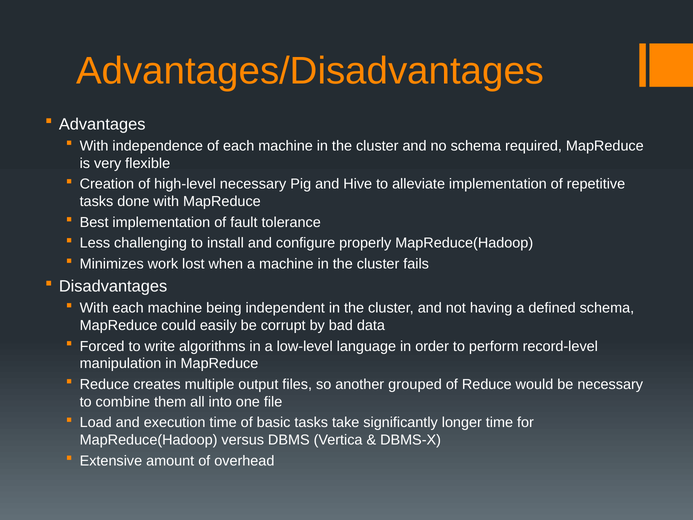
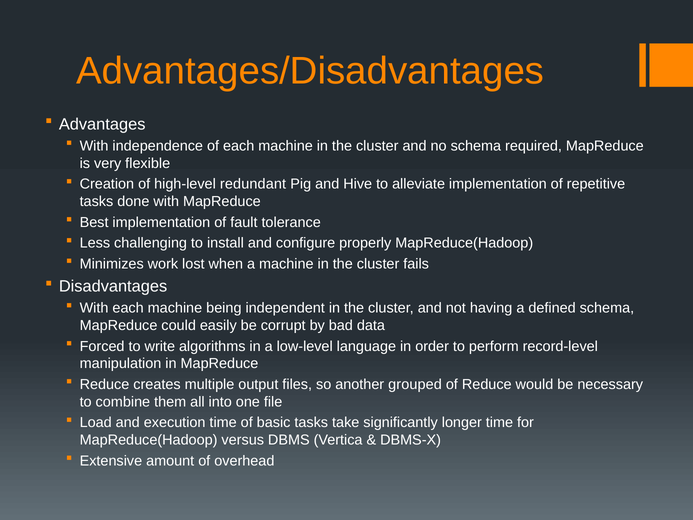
high-level necessary: necessary -> redundant (253, 184)
